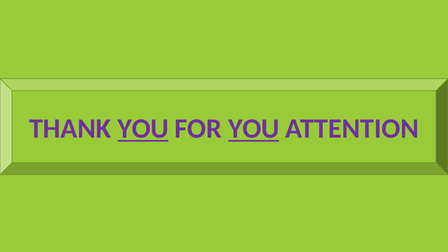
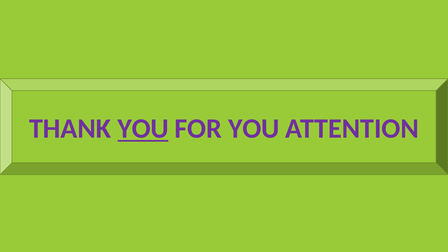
YOU underline: present -> none (254, 129)
